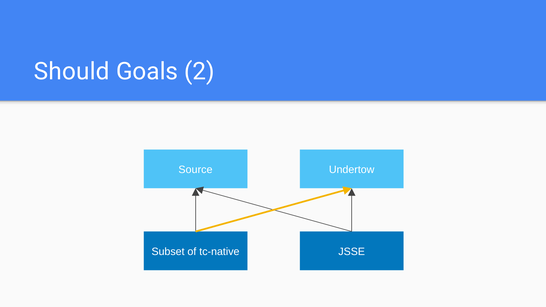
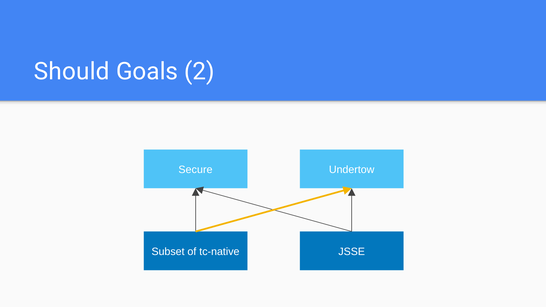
Source: Source -> Secure (195, 170)
